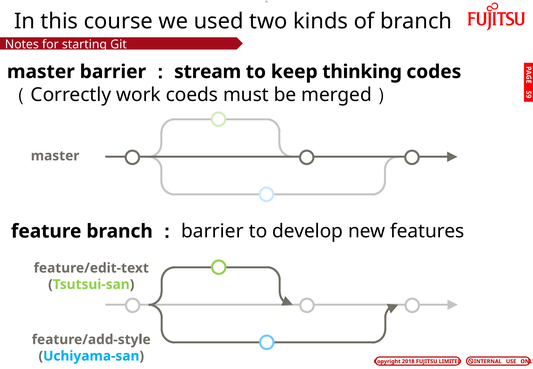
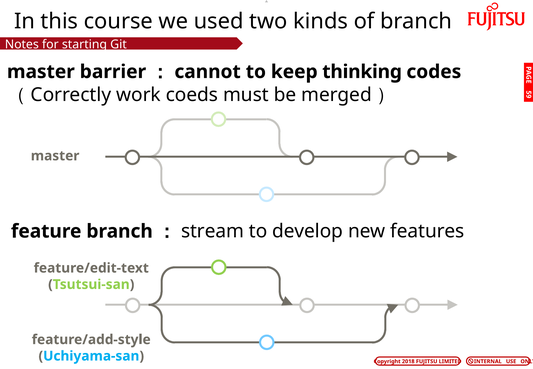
stream: stream -> cannot (208, 72)
barrier: barrier -> stream (213, 231)
